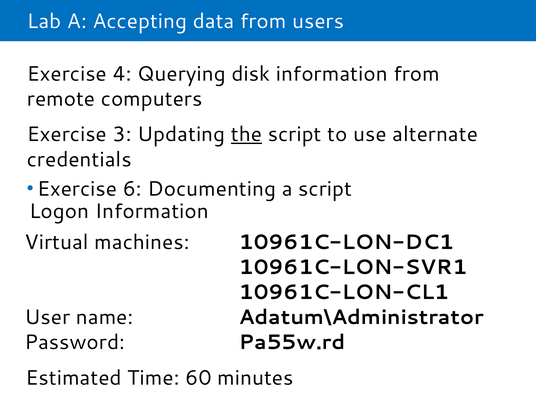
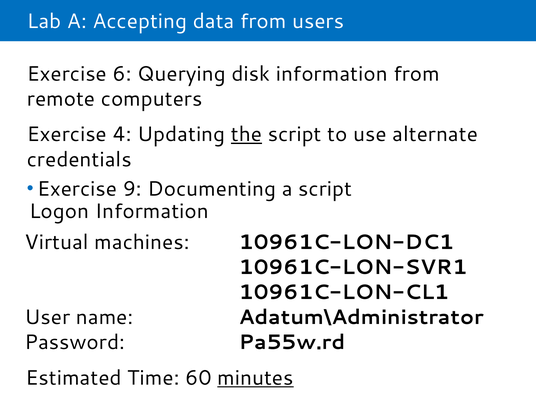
4: 4 -> 6 (122, 74)
3: 3 -> 4 (122, 134)
6: 6 -> 9 (132, 189)
minutes underline: none -> present (255, 378)
